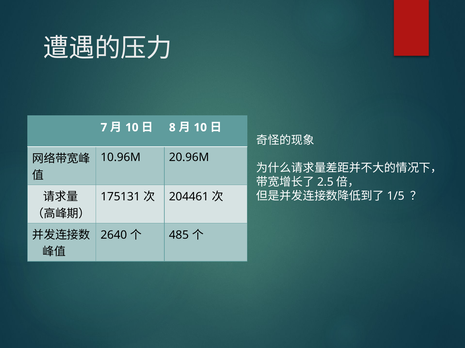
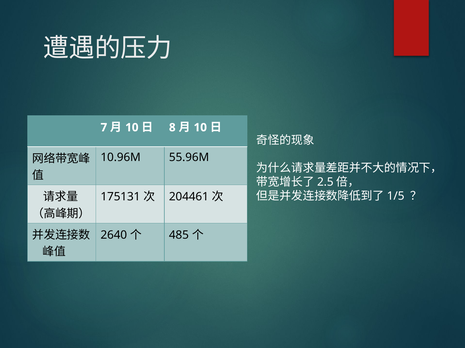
20.96M: 20.96M -> 55.96M (189, 158)
